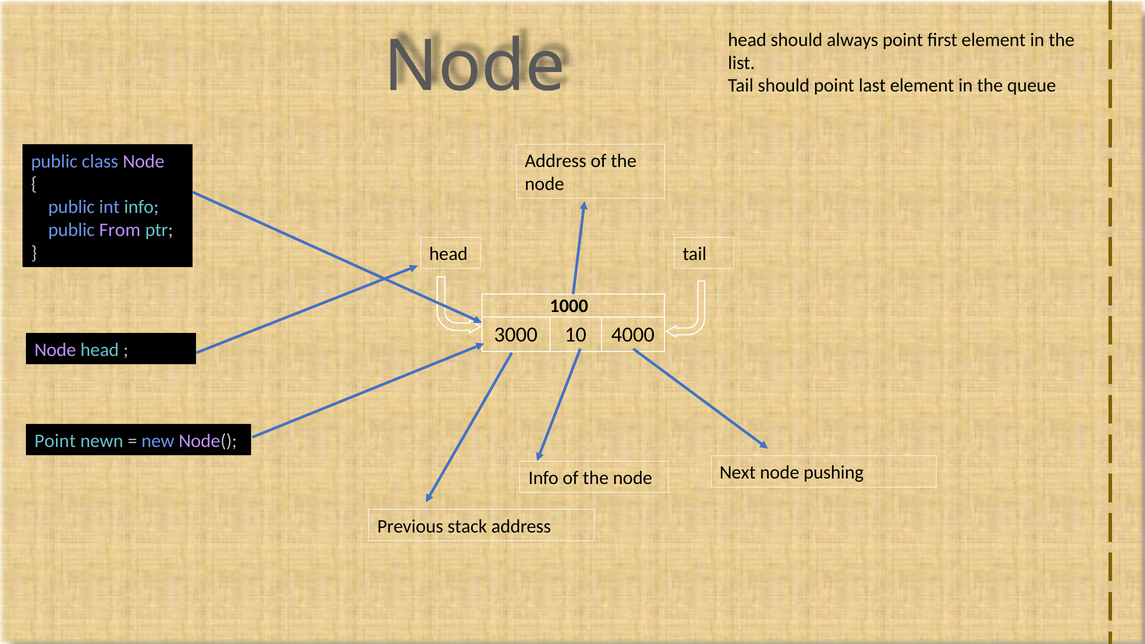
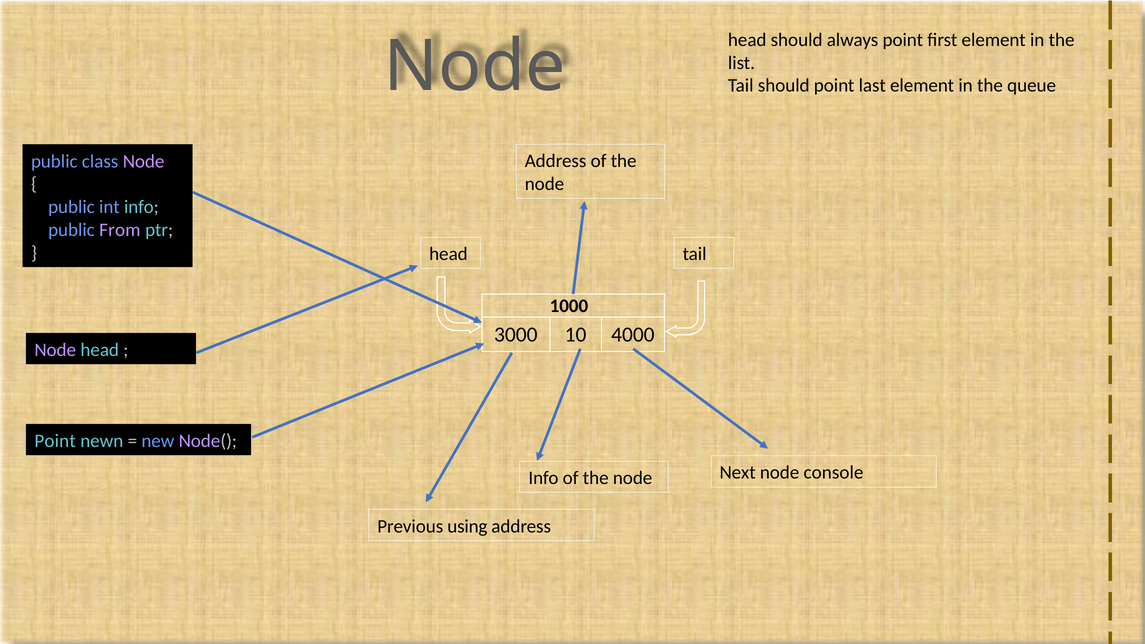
pushing: pushing -> console (833, 473)
stack: stack -> using (467, 527)
